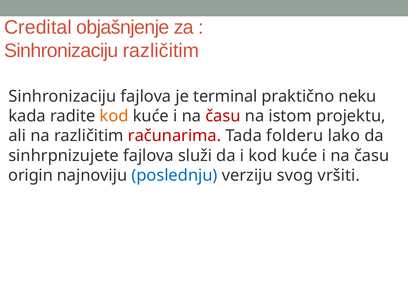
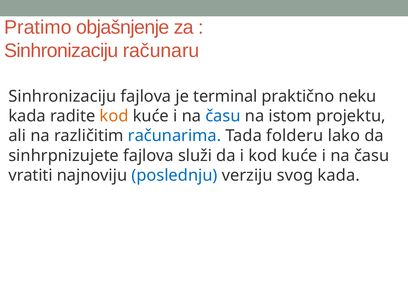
Credital: Credital -> Pratimo (38, 27)
Sinhronizaciju različitim: različitim -> računaru (161, 51)
času colour: red -> blue (223, 116)
računarima colour: red -> blue (175, 136)
origin: origin -> vratiti (31, 175)
svog vršiti: vršiti -> kada (339, 175)
